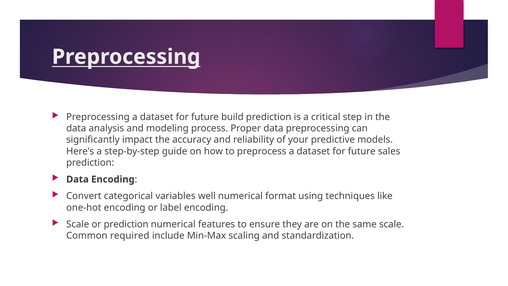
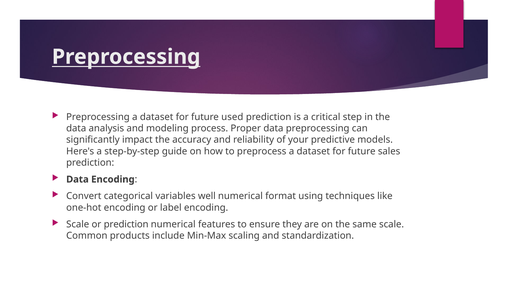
build: build -> used (232, 117)
required: required -> products (130, 236)
